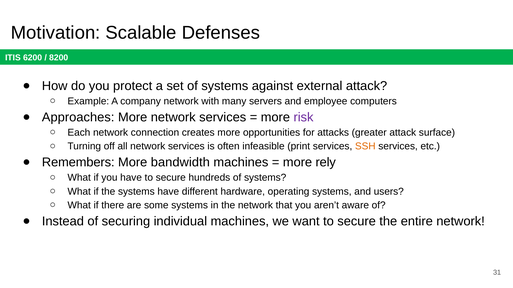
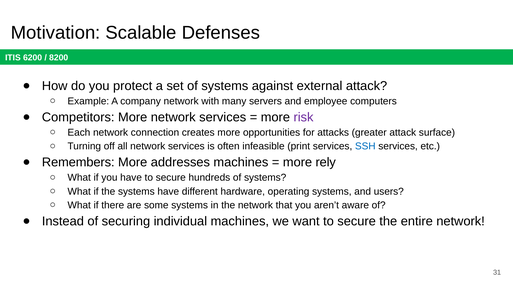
Approaches: Approaches -> Competitors (78, 117)
SSH colour: orange -> blue (365, 147)
bandwidth: bandwidth -> addresses (180, 163)
